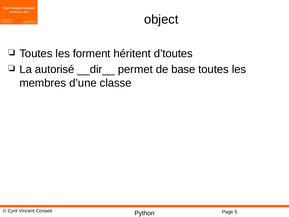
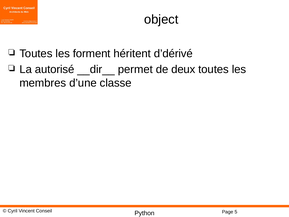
d’toutes: d’toutes -> d’dérivé (173, 54)
base: base -> deux (183, 69)
